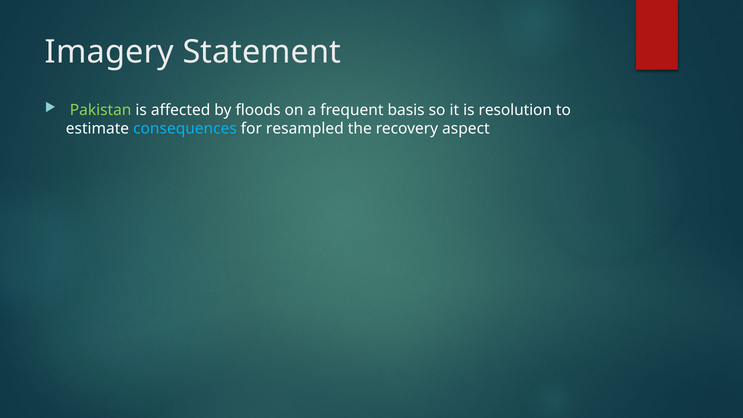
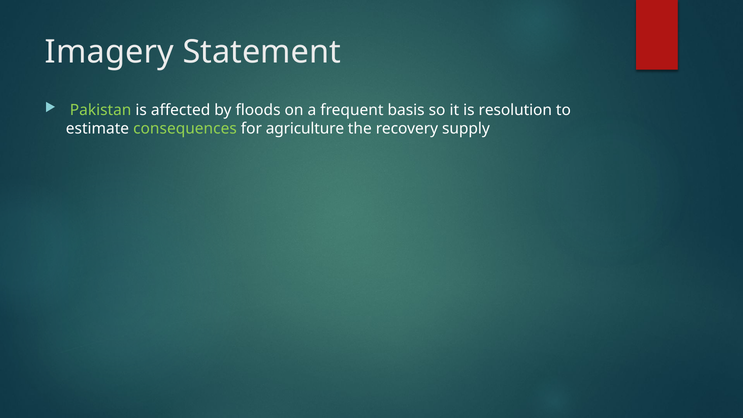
consequences colour: light blue -> light green (185, 128)
resampled: resampled -> agriculture (305, 128)
aspect: aspect -> supply (466, 128)
